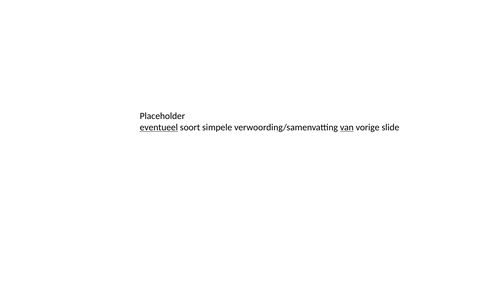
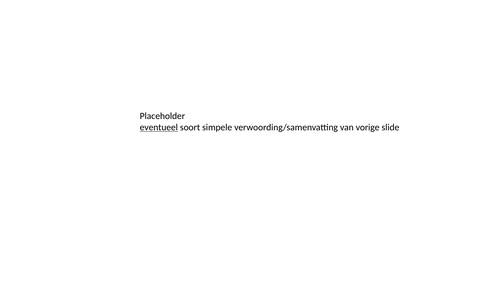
van underline: present -> none (347, 128)
